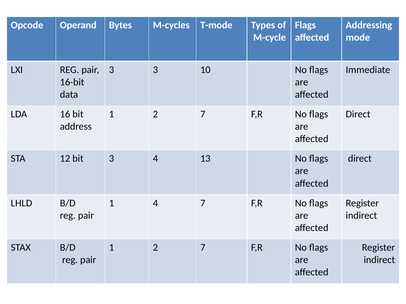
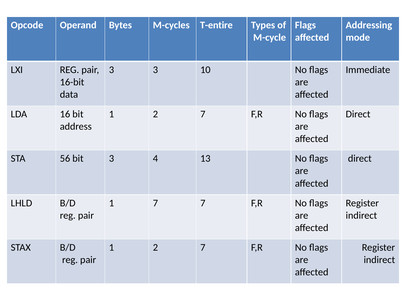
T-mode: T-mode -> T-entire (216, 25)
12: 12 -> 56 (65, 159)
1 4: 4 -> 7 (155, 203)
